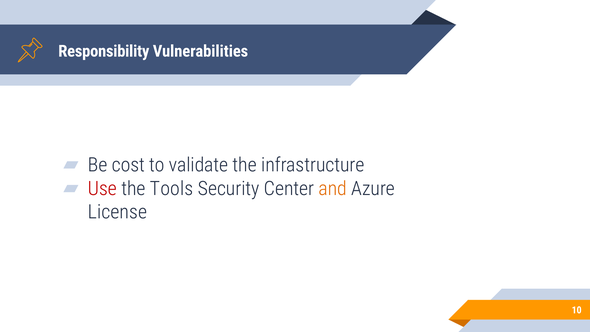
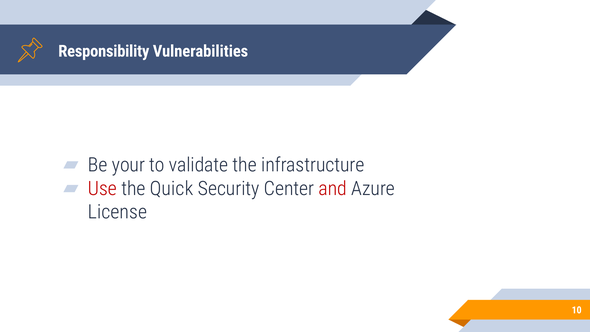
cost: cost -> your (128, 165)
Tools: Tools -> Quick (172, 188)
and colour: orange -> red (333, 188)
